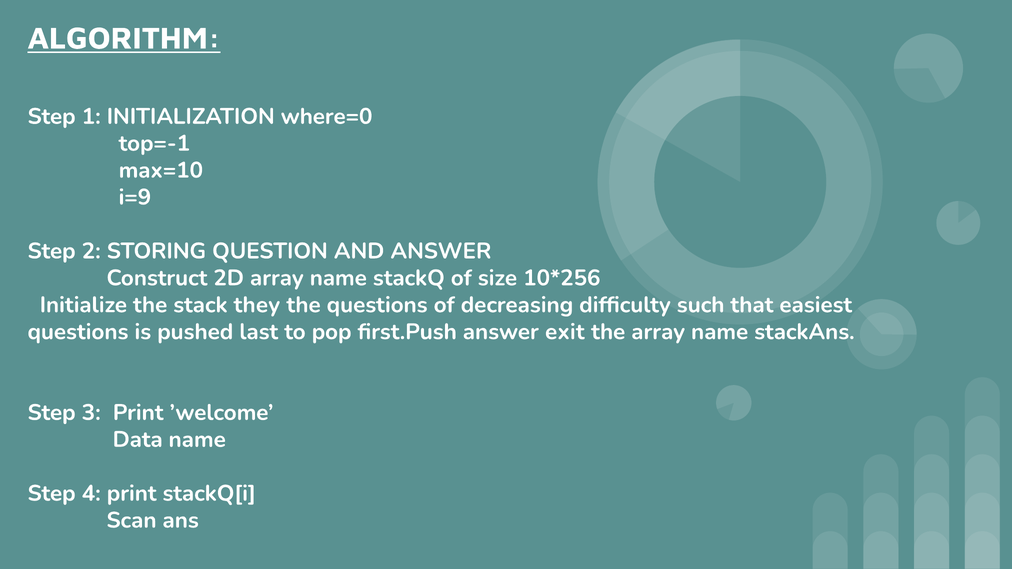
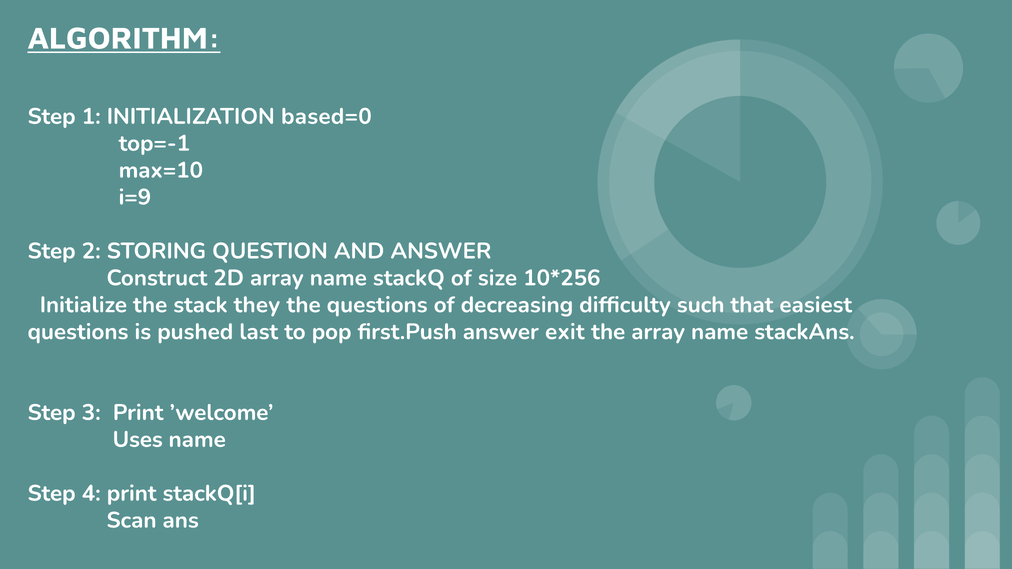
where=0: where=0 -> based=0 (326, 116)
Data: Data -> Uses (138, 440)
